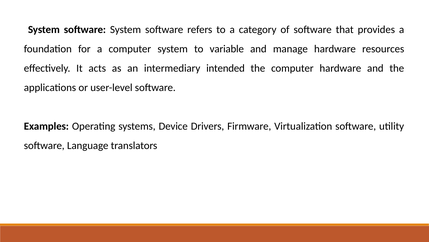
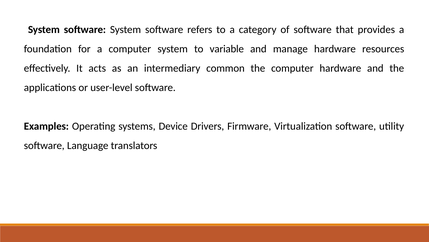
intended: intended -> common (225, 68)
